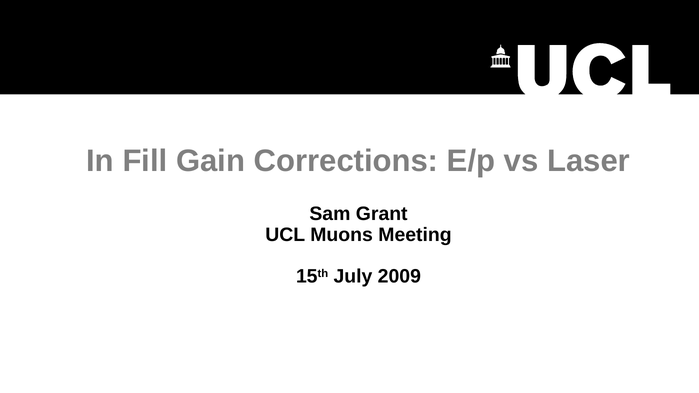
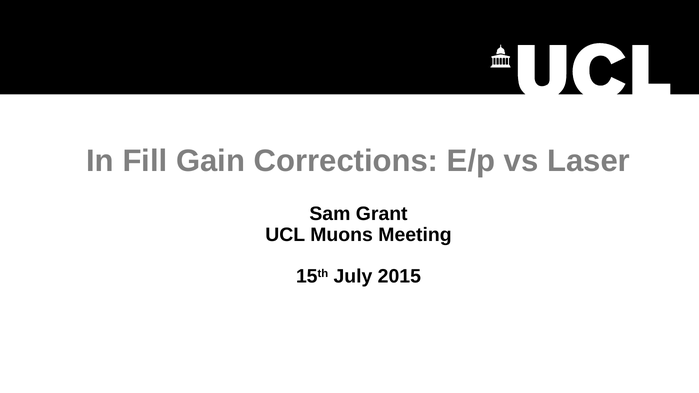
2009: 2009 -> 2015 (399, 277)
